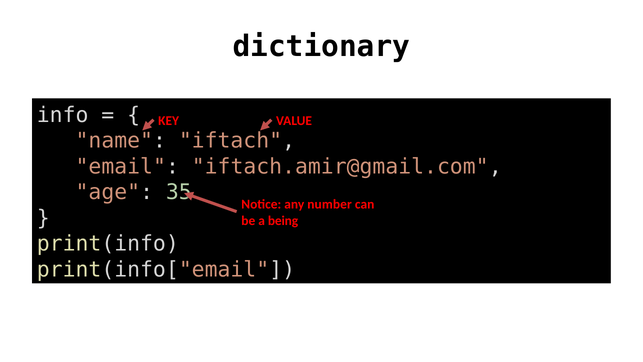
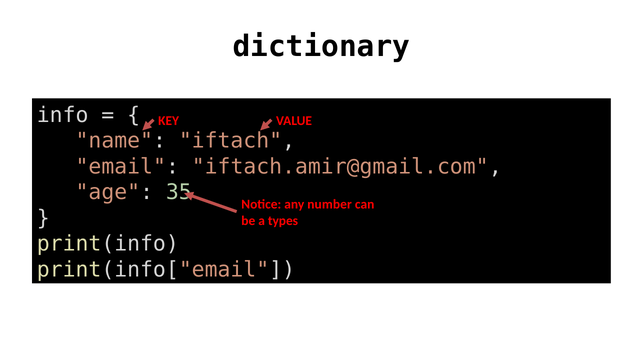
being: being -> types (283, 220)
